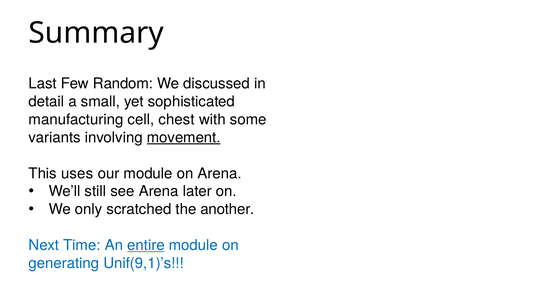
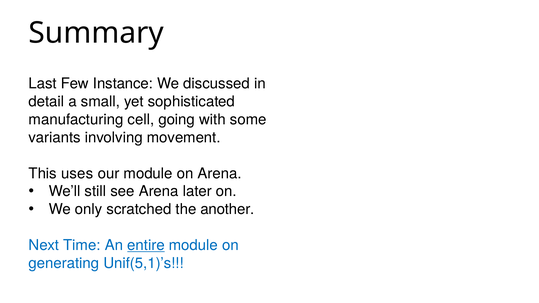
Random: Random -> Instance (123, 84)
chest: chest -> going (177, 120)
movement underline: present -> none (184, 138)
Unif(9,1)’s: Unif(9,1)’s -> Unif(5,1)’s (144, 263)
